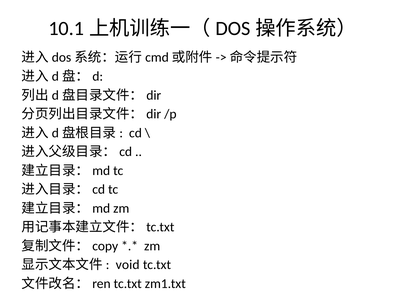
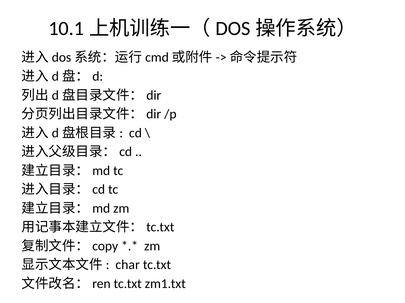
void: void -> char (128, 266)
